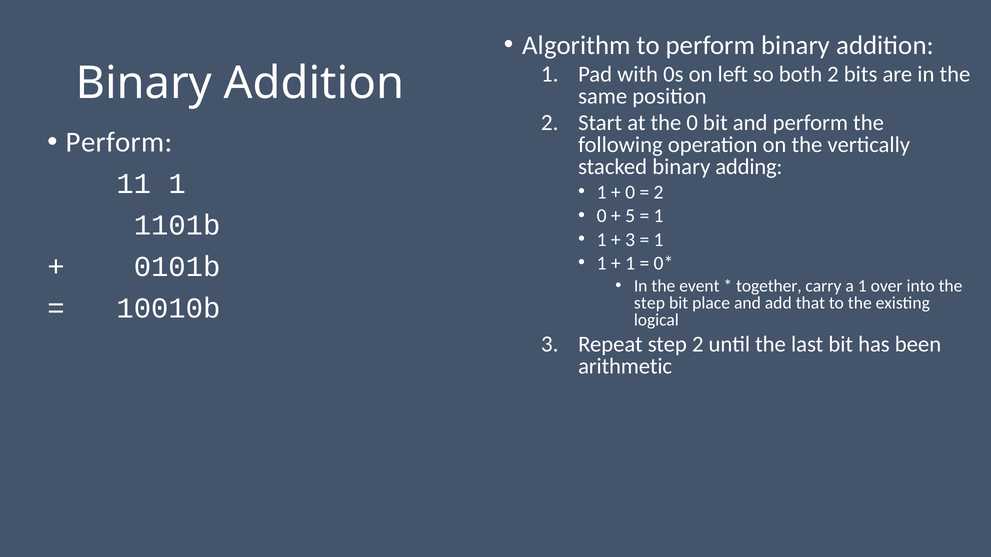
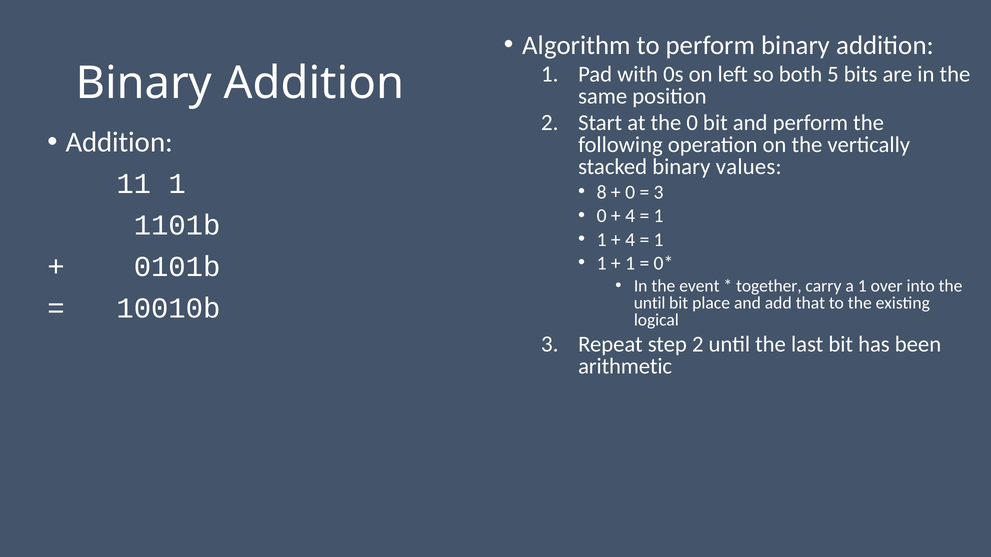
both 2: 2 -> 5 (833, 74)
Perform: Perform -> Addition (119, 142)
adding: adding -> values (749, 167)
1: 1 -> 8 (602, 192)
2: 2 -> 3 (659, 192)
5: 5 -> 4 (630, 216)
3: 3 -> 4 (630, 240)
step: step -> until (650, 303)
